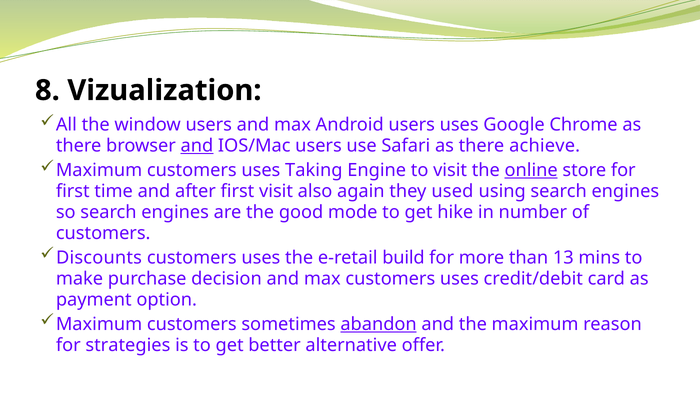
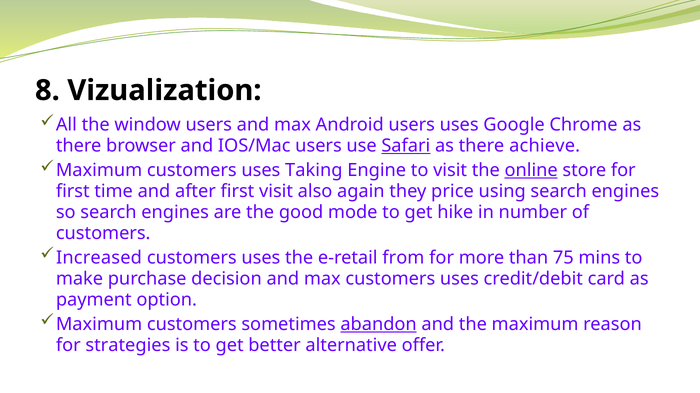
and underline: present -> none (197, 146)
Safari underline: none -> present (406, 146)
used: used -> price (452, 192)
Discounts: Discounts -> Increased (99, 258)
build: build -> from (403, 258)
13: 13 -> 75 (563, 258)
